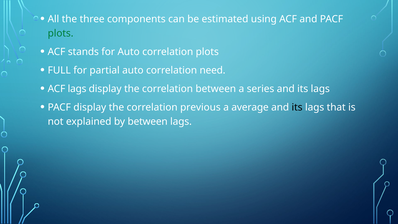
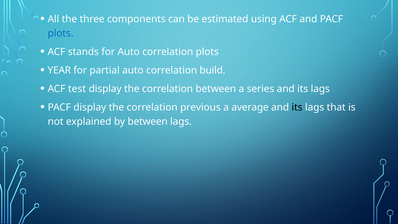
plots colour: green -> blue (61, 33)
FULL: FULL -> YEAR (59, 70)
need: need -> build (213, 70)
ACF lags: lags -> test (77, 89)
